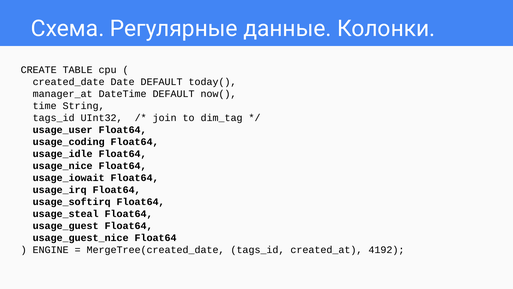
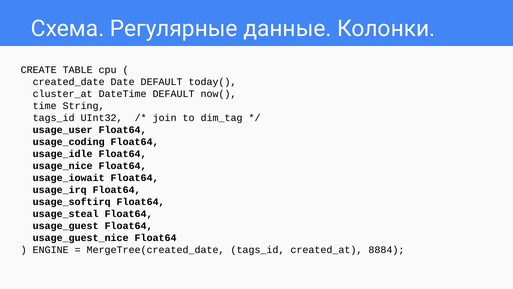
manager_at: manager_at -> cluster_at (63, 94)
4192: 4192 -> 8884 (386, 249)
